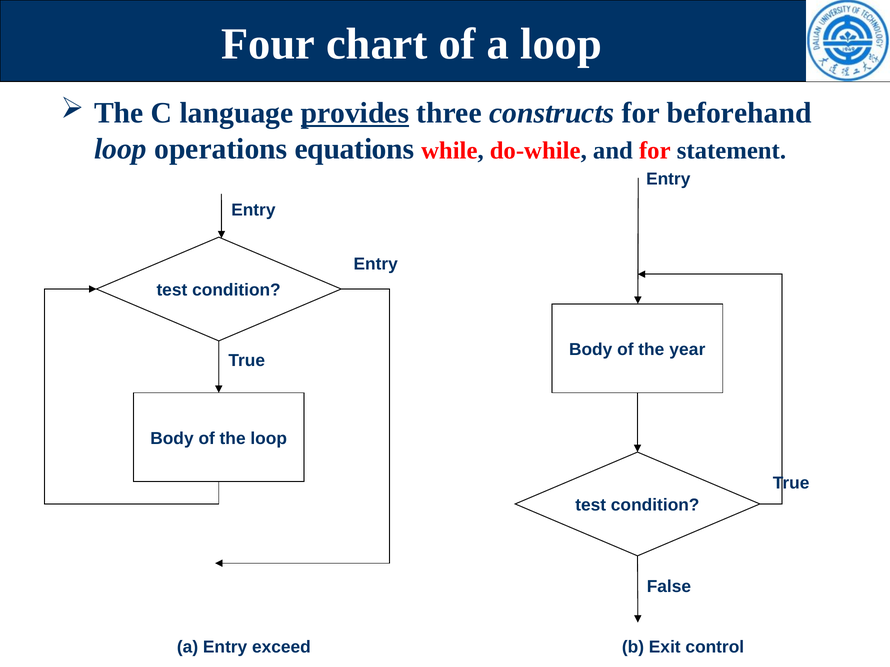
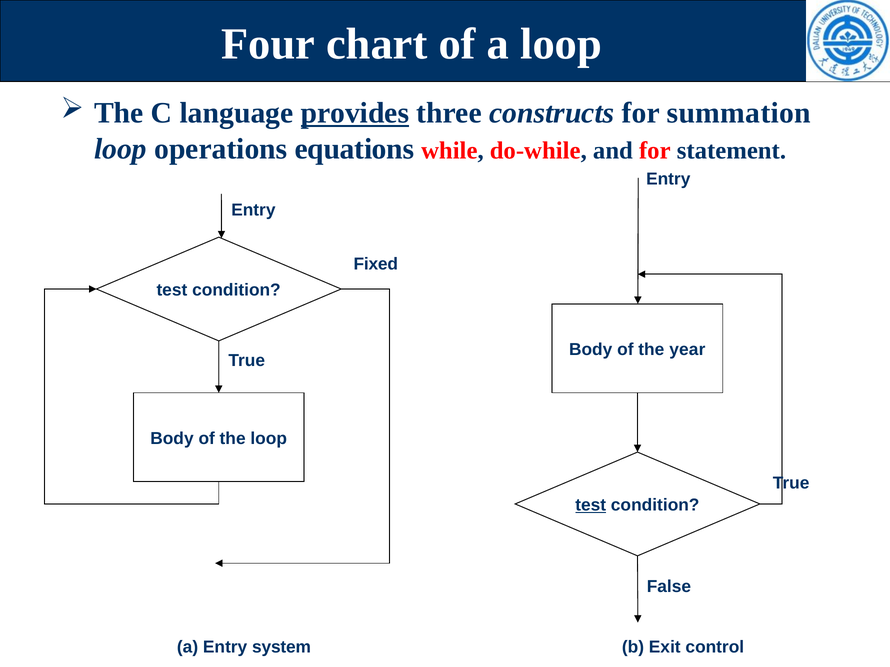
beforehand: beforehand -> summation (739, 113)
Entry: Entry -> Fixed (376, 264)
test underline: none -> present (591, 506)
exceed: exceed -> system (282, 648)
